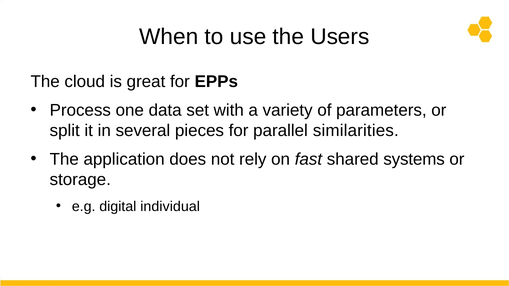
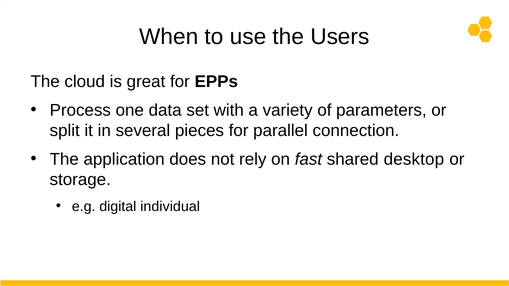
similarities: similarities -> connection (356, 131)
systems: systems -> desktop (414, 159)
